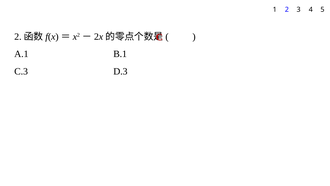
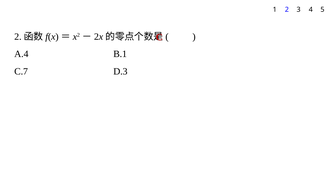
A.1: A.1 -> A.4 (21, 54)
C.3: C.3 -> C.7 (21, 71)
